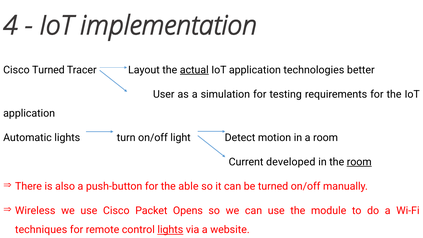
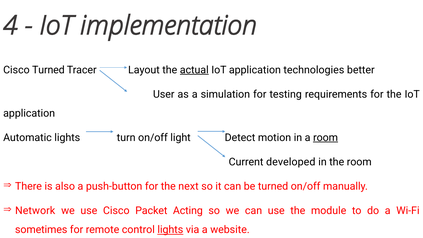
room underline: none -> present (326, 138)
room underline: present -> none (359, 162)
able: able -> next (188, 186)
Wireless: Wireless -> Network (35, 211)
Opens: Opens -> Acting (188, 211)
techniques: techniques -> sometimes (41, 230)
